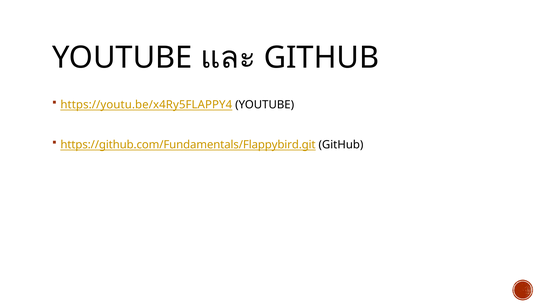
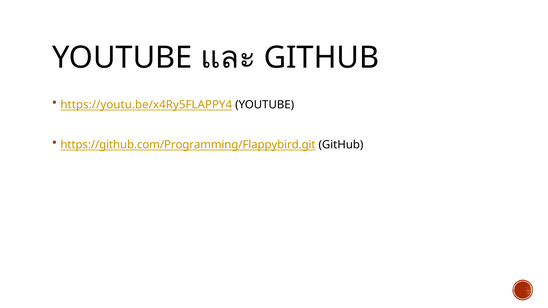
https://github.com/Fundamentals/Flappybird.git: https://github.com/Fundamentals/Flappybird.git -> https://github.com/Programming/Flappybird.git (188, 145)
